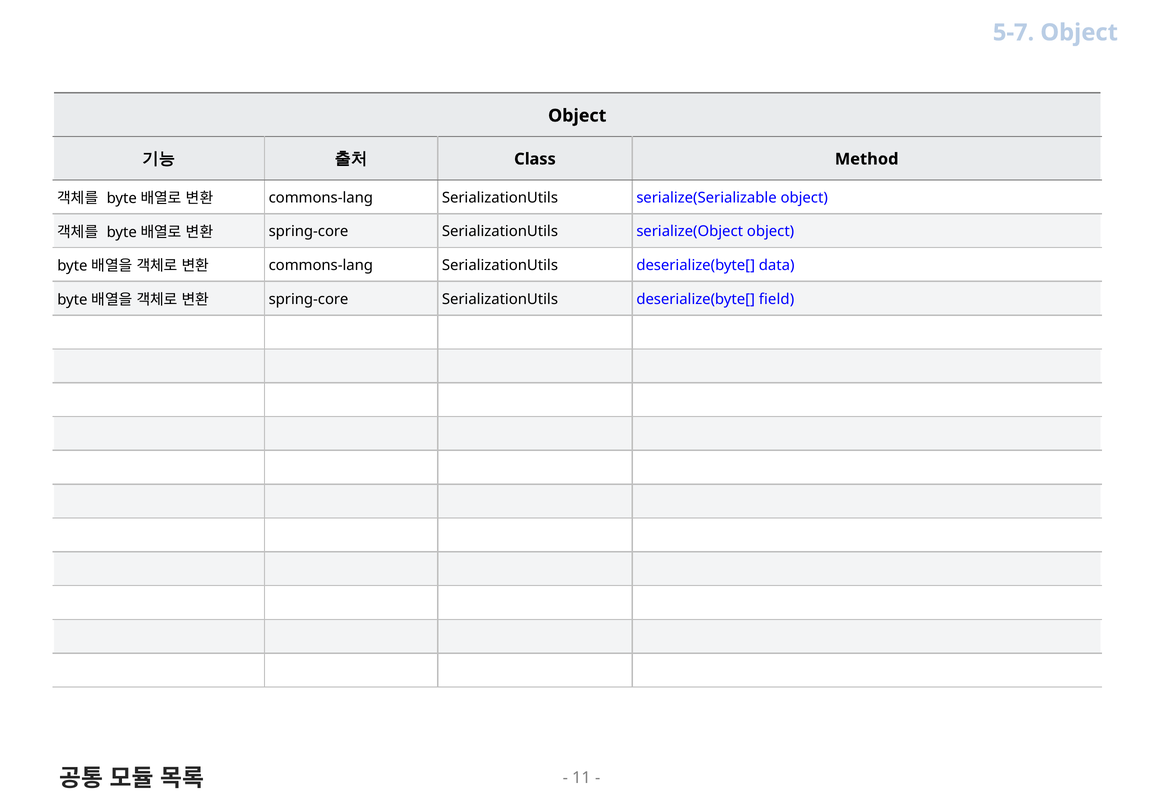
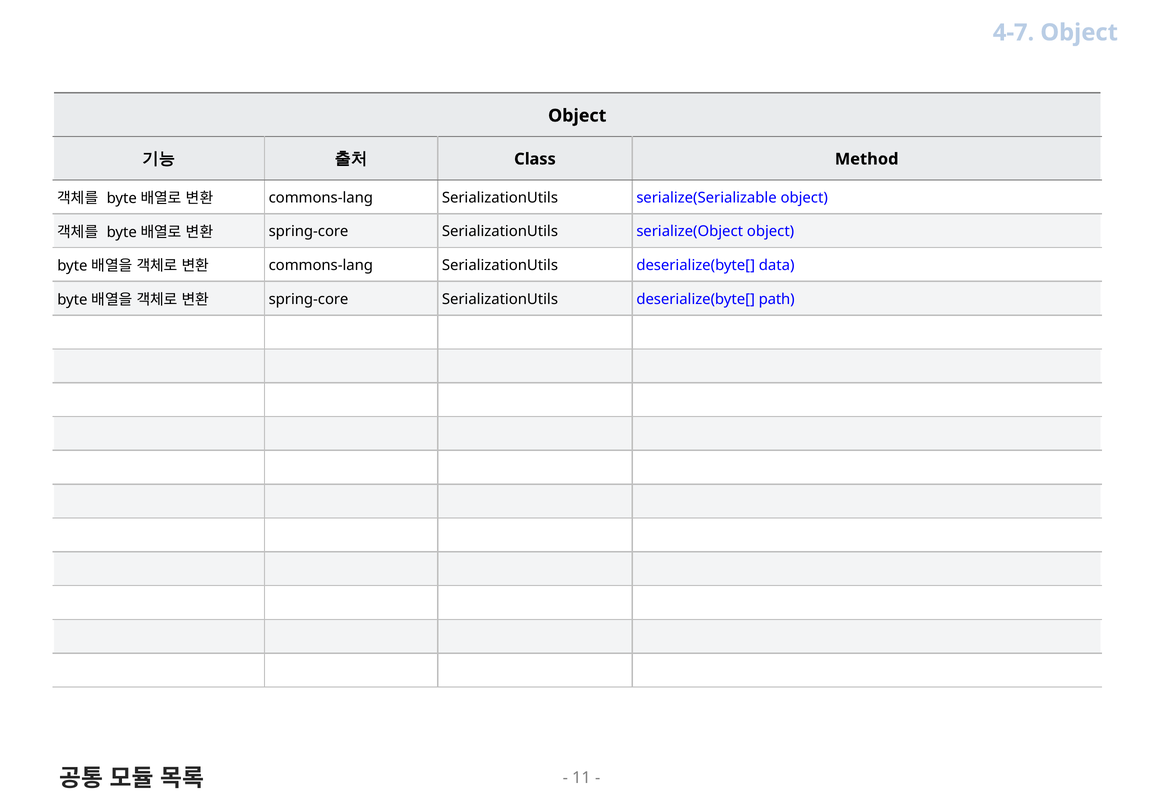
5-7: 5-7 -> 4-7 (1014, 33)
field: field -> path (777, 299)
